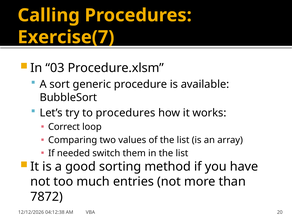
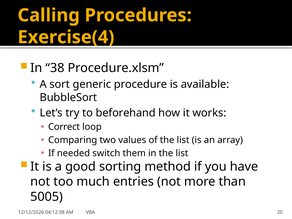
Exercise(7: Exercise(7 -> Exercise(4 (66, 37)
03: 03 -> 38 (55, 68)
to procedures: procedures -> beforehand (126, 113)
7872: 7872 -> 5005 (47, 197)
